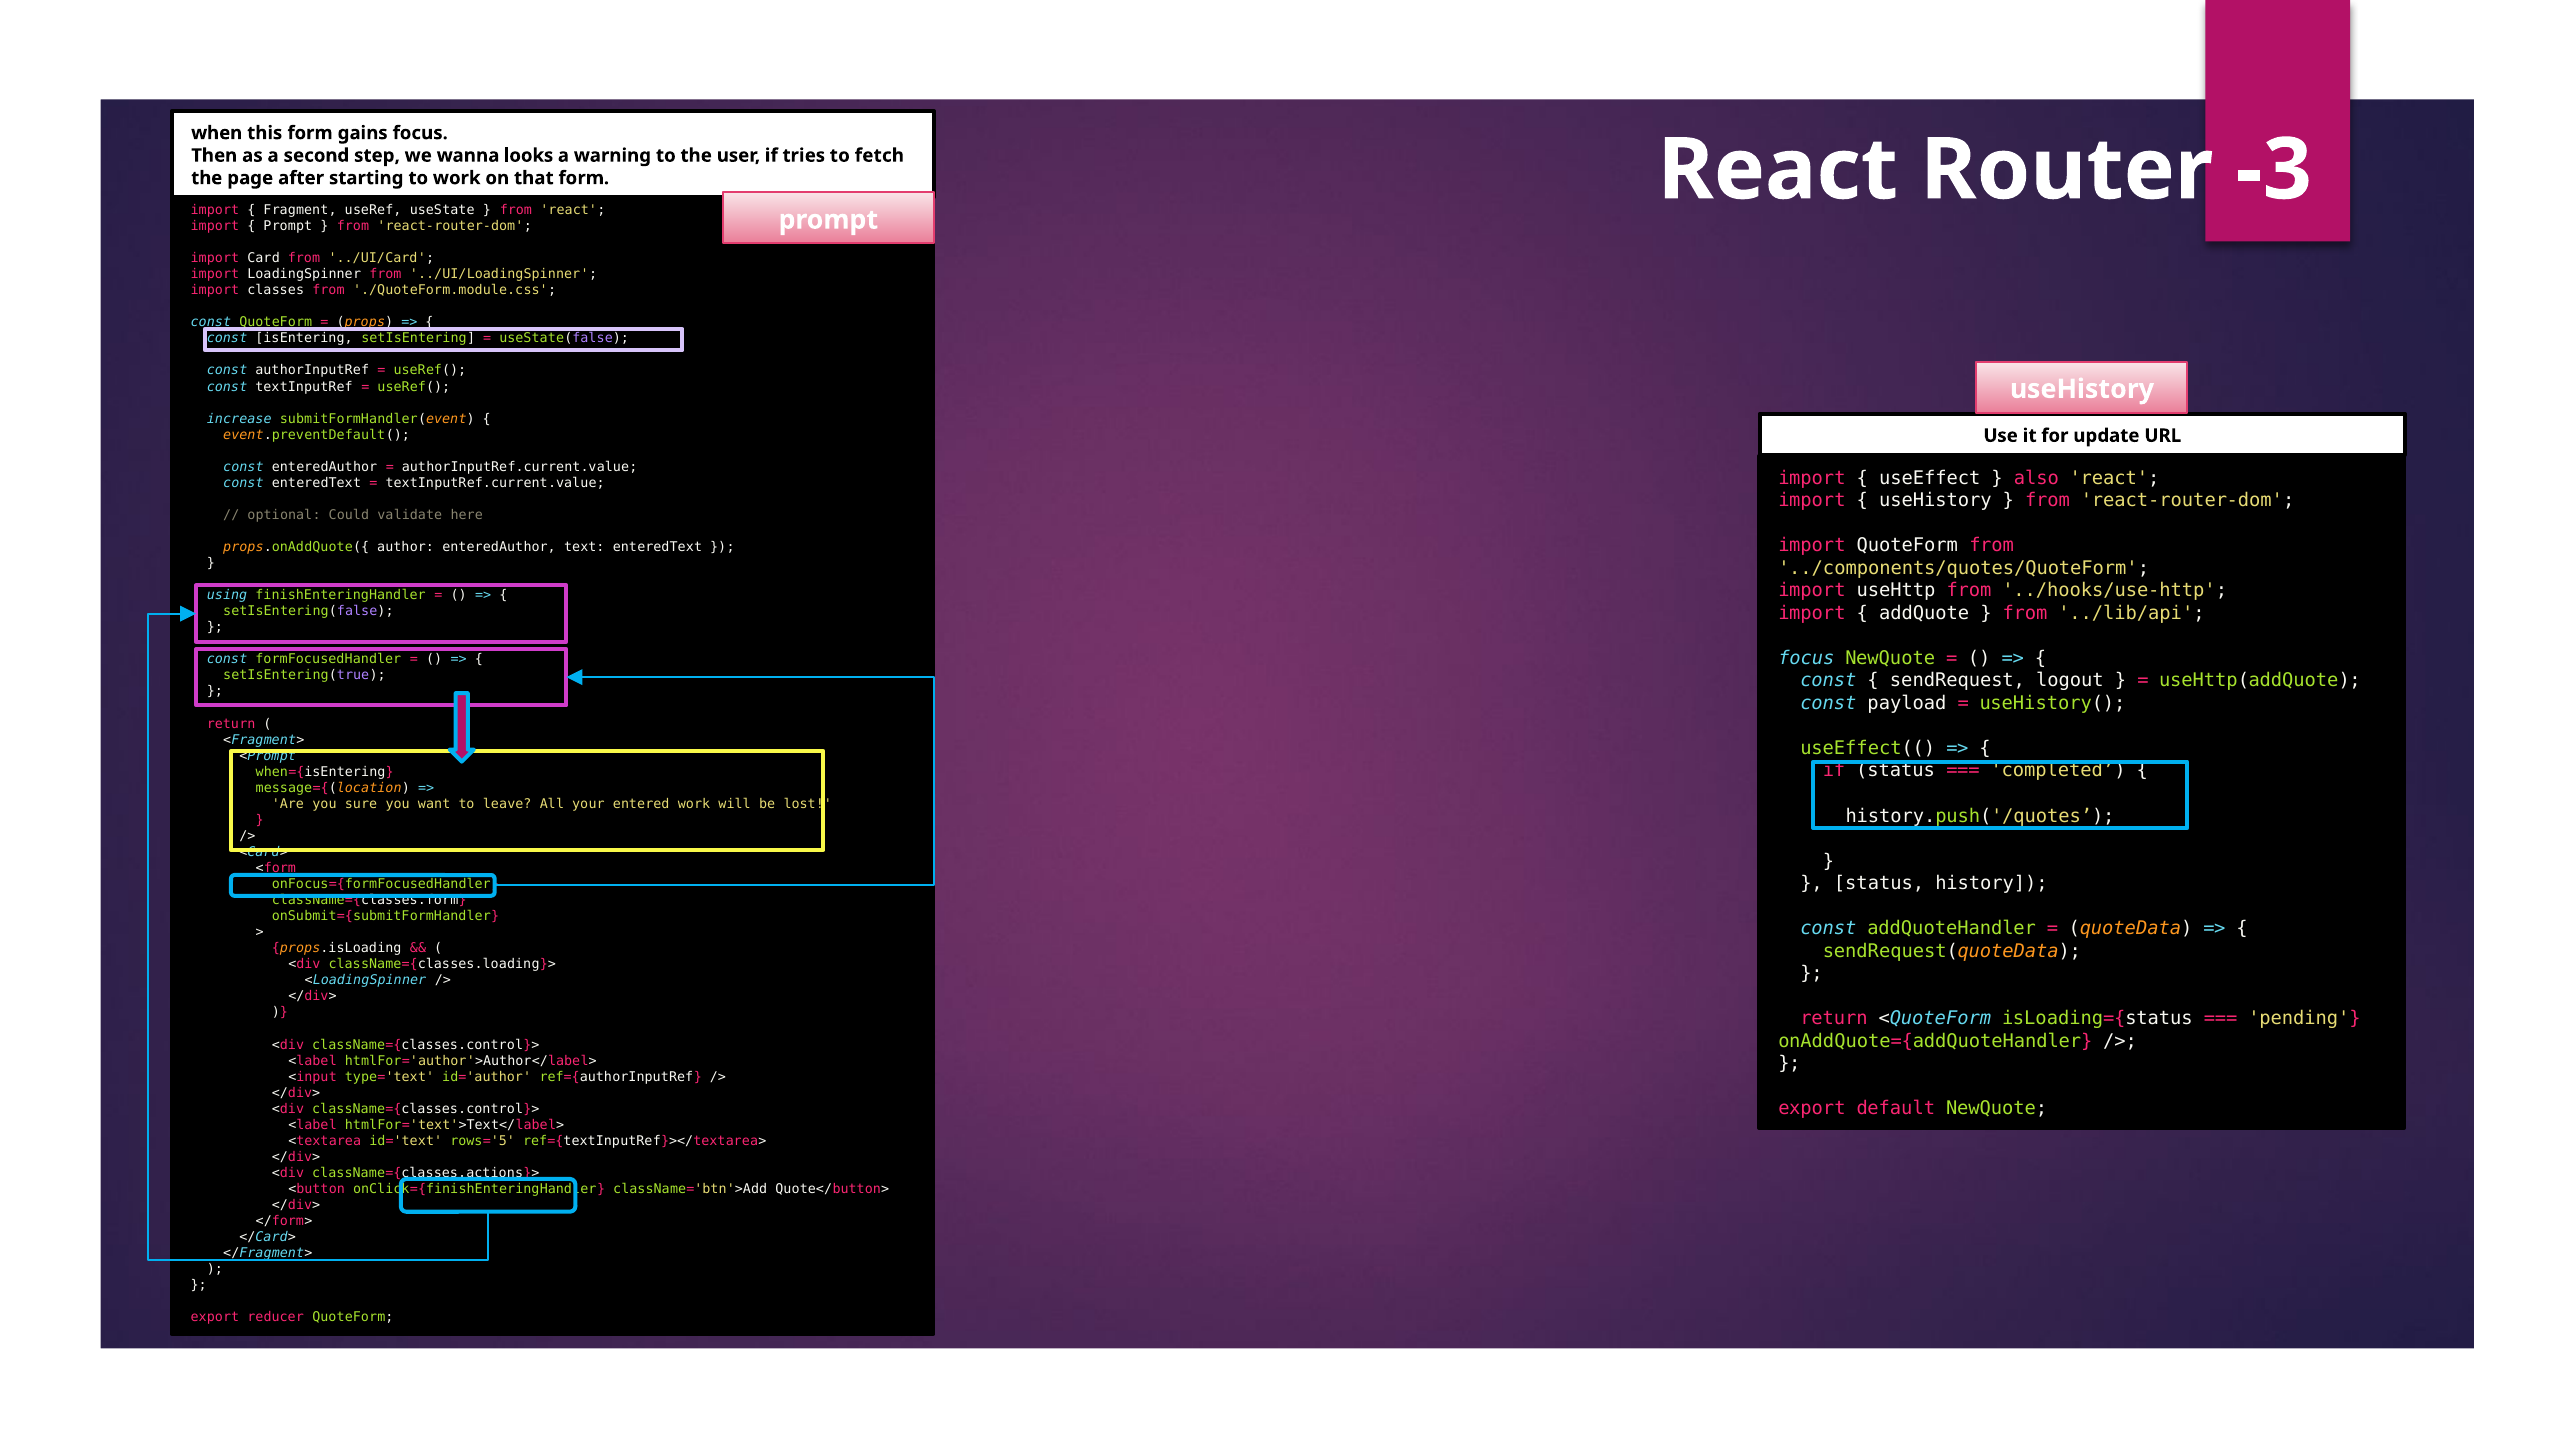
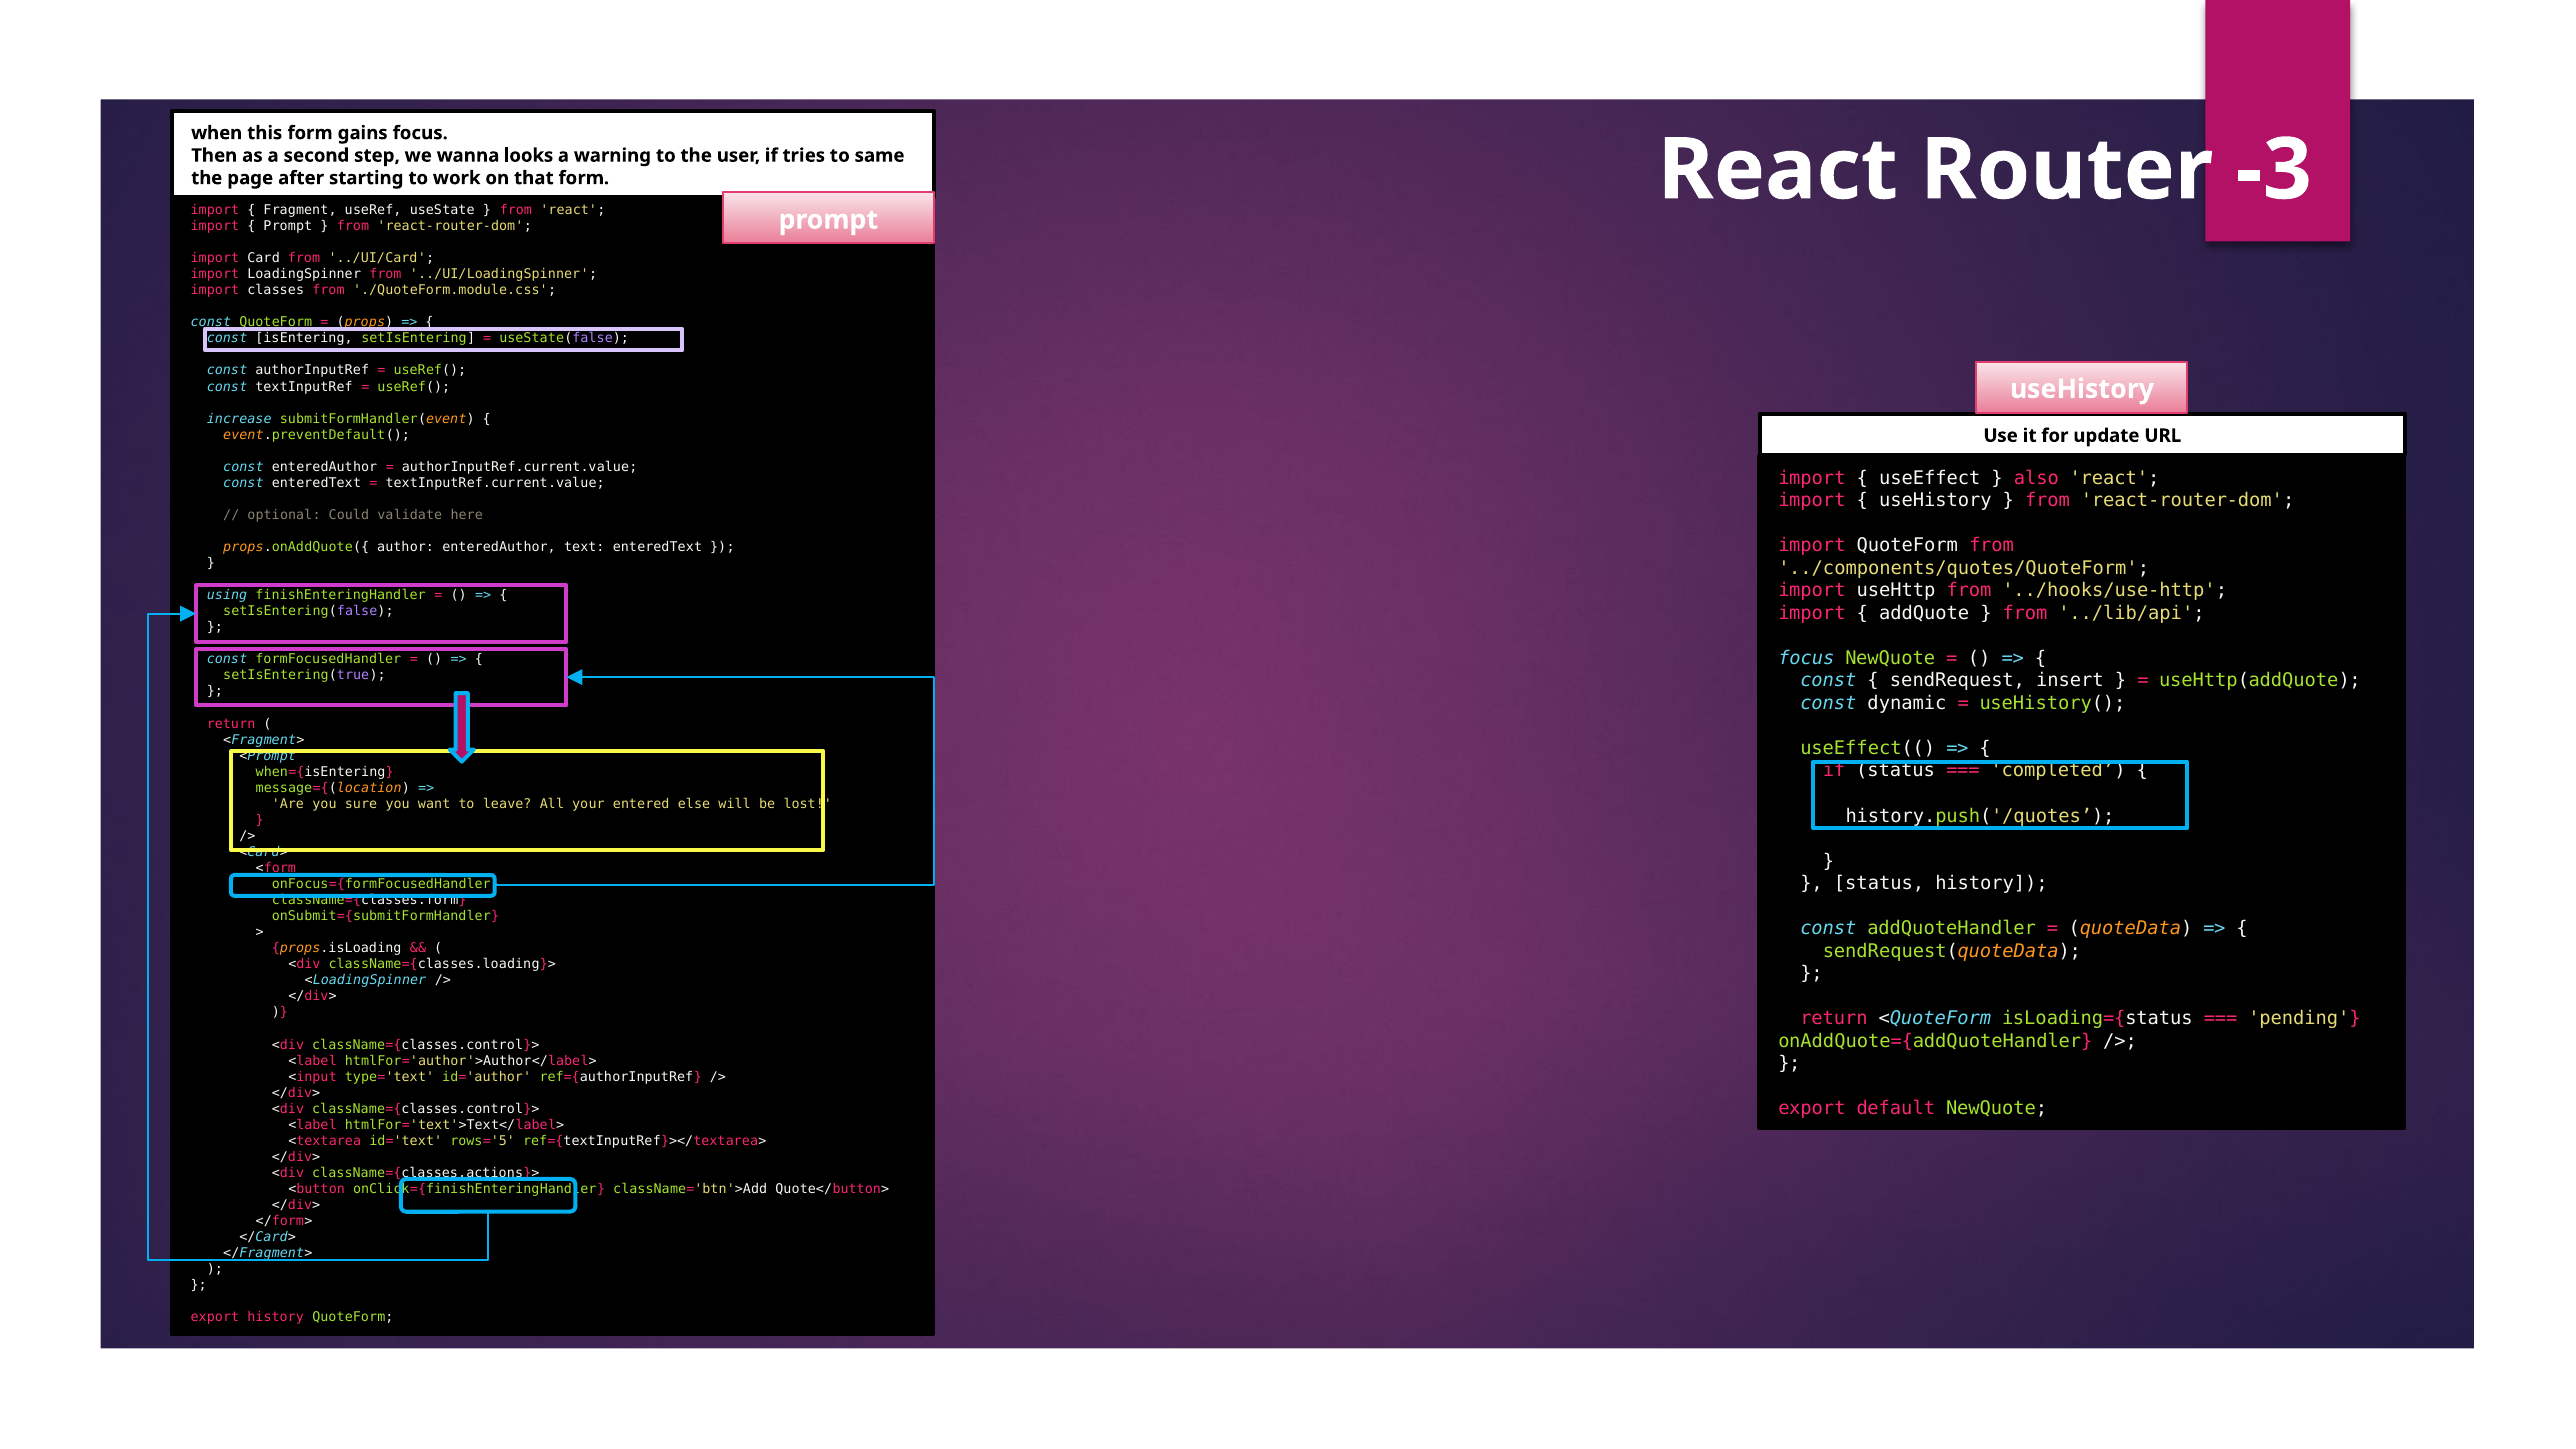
fetch: fetch -> same (880, 156)
logout: logout -> insert (2070, 681)
payload: payload -> dynamic (1907, 703)
entered work: work -> else (694, 804)
export reducer: reducer -> history (276, 1317)
